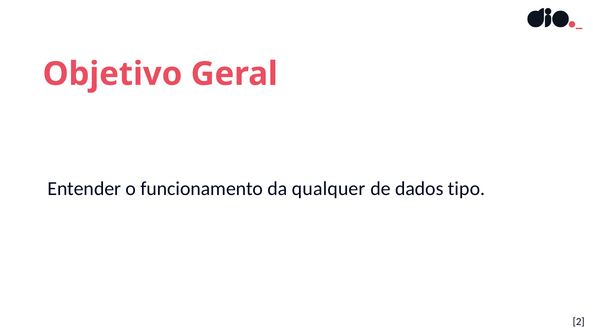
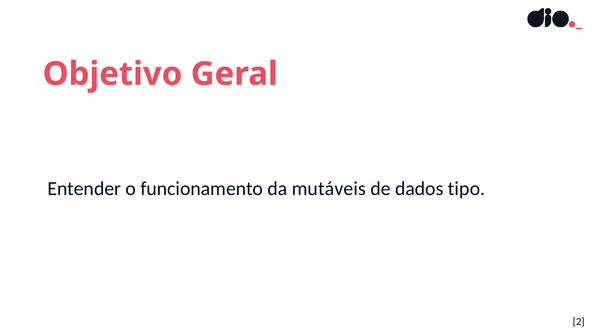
qualquer: qualquer -> mutáveis (329, 188)
